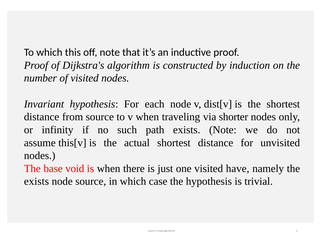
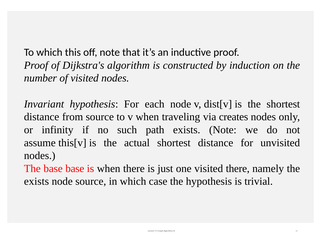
shorter: shorter -> creates (234, 117)
base void: void -> base (75, 169)
visited have: have -> there (238, 169)
